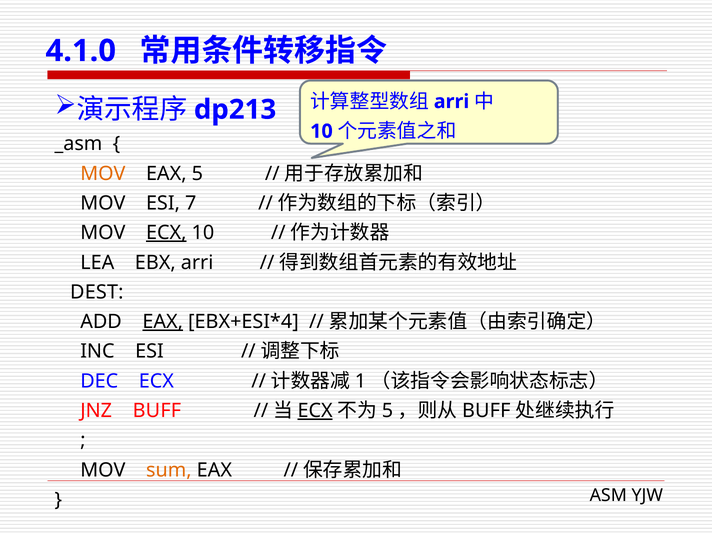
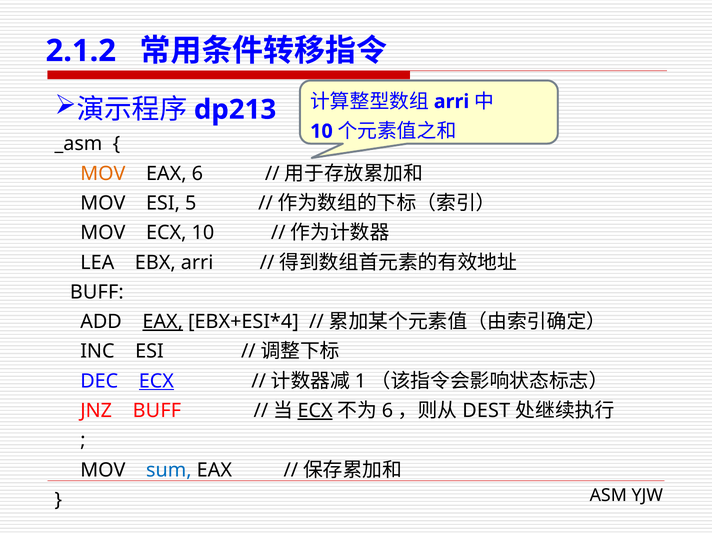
4.1.0: 4.1.0 -> 2.1.2 (81, 51)
EAX 5: 5 -> 6 (197, 174)
7: 7 -> 5 (191, 203)
ECX underline: present -> none (166, 233)
DEST: DEST -> BUFF (97, 292)
ECX underline: none -> present (156, 381)
5: 5 -> 6 (387, 411)
BUFF: BUFF -> DEST (486, 411)
sum colour: orange -> blue (169, 470)
